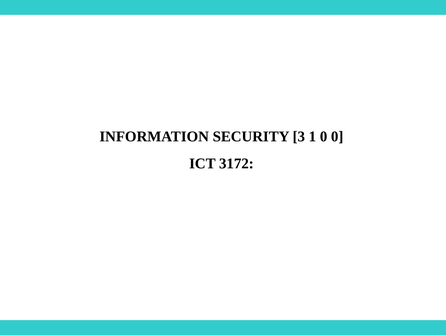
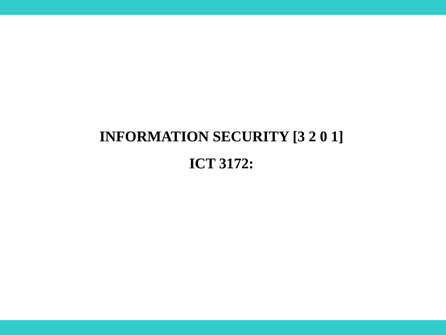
1: 1 -> 2 (312, 137)
0 0: 0 -> 1 (337, 137)
